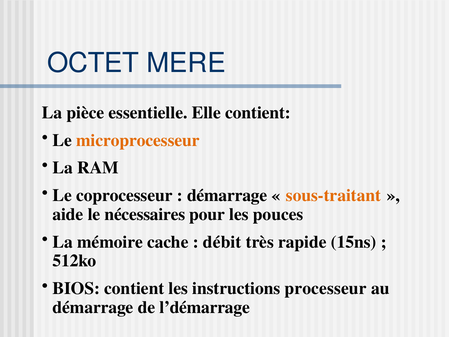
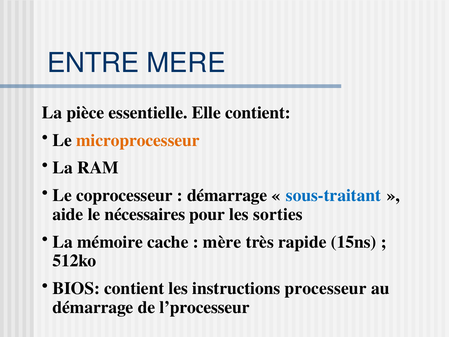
OCTET: OCTET -> ENTRE (93, 63)
sous-traitant colour: orange -> blue (333, 195)
pouces: pouces -> sorties (278, 214)
débit: débit -> mère (222, 242)
l’démarrage: l’démarrage -> l’processeur (205, 307)
